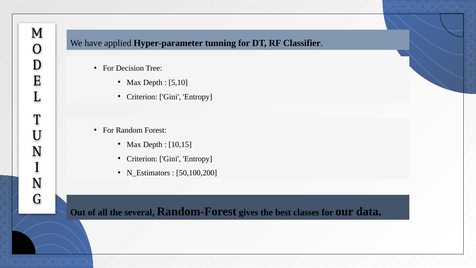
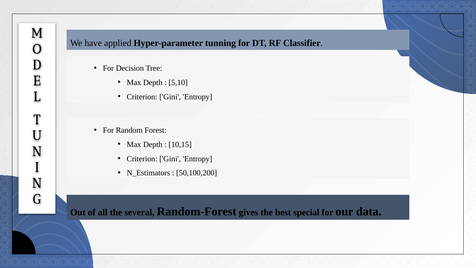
classes: classes -> special (306, 212)
